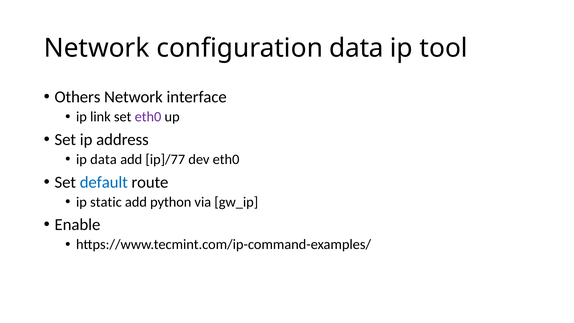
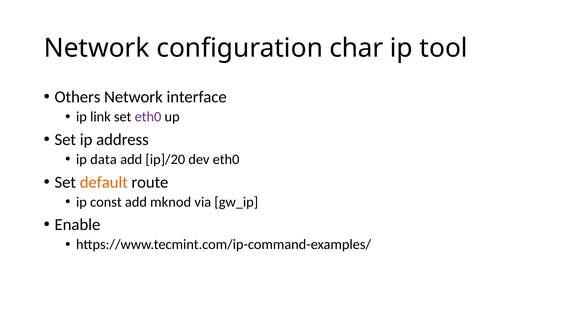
configuration data: data -> char (356, 48)
ip]/77: ip]/77 -> ip]/20 (165, 159)
default colour: blue -> orange (104, 182)
static: static -> const (106, 202)
python: python -> mknod (171, 202)
